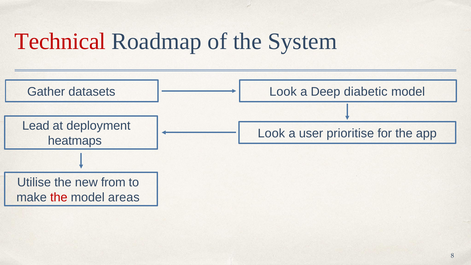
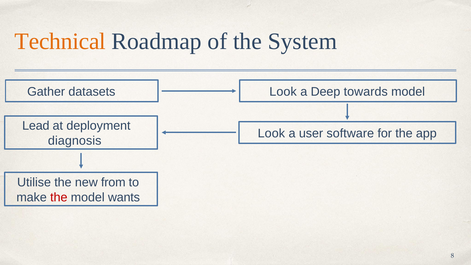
Technical colour: red -> orange (60, 41)
diabetic: diabetic -> towards (366, 92)
prioritise: prioritise -> software (350, 133)
heatmaps: heatmaps -> diagnosis (75, 141)
areas: areas -> wants (124, 197)
